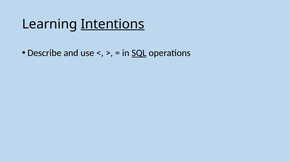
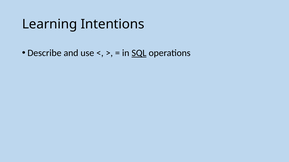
Intentions underline: present -> none (113, 24)
